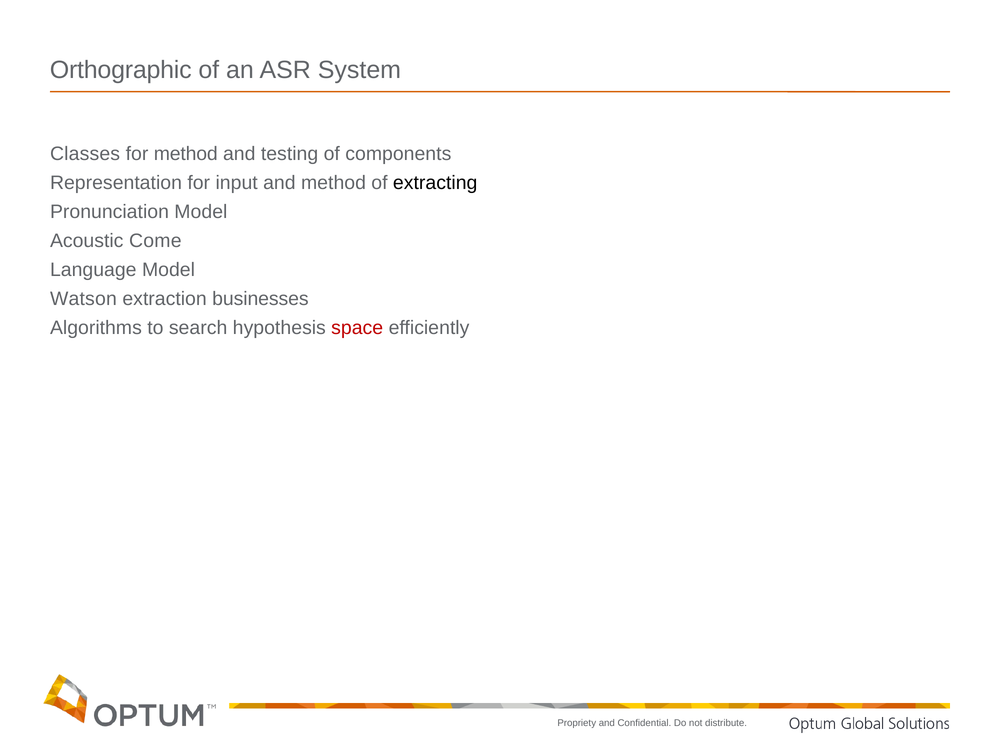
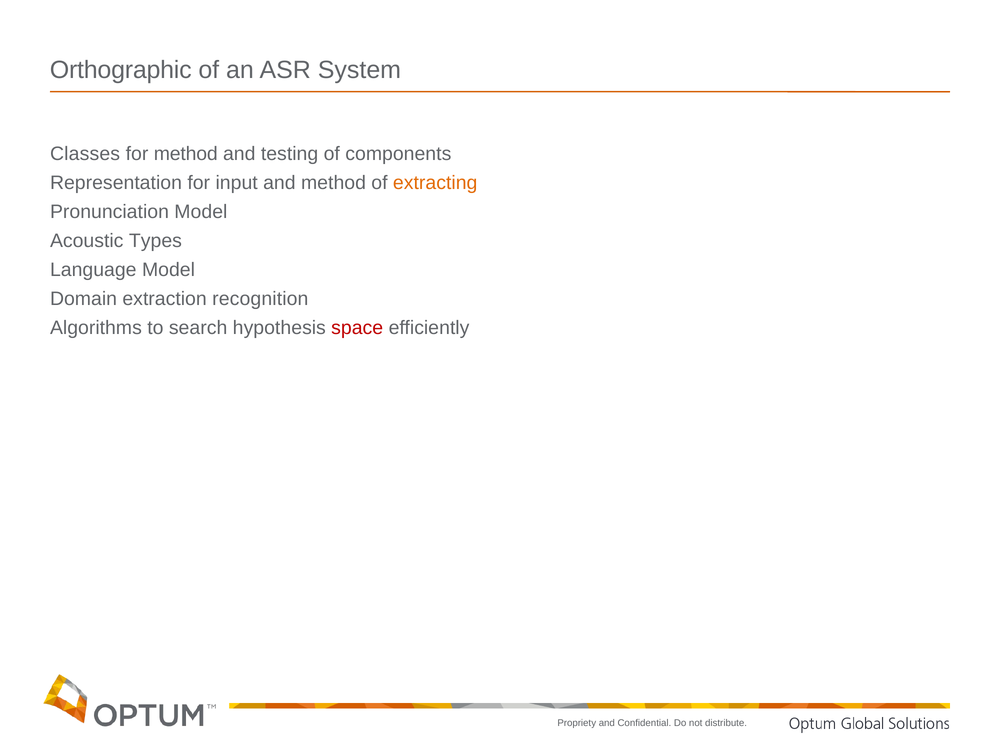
extracting colour: black -> orange (435, 183)
Come: Come -> Types (155, 241)
Watson: Watson -> Domain (84, 299)
businesses: businesses -> recognition (260, 299)
